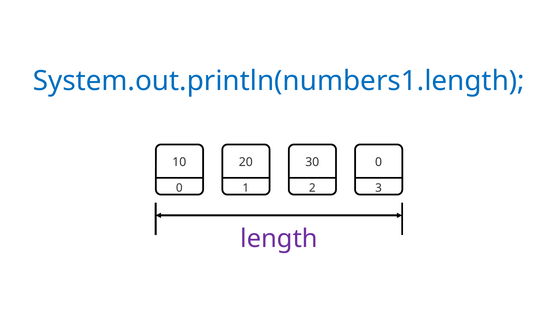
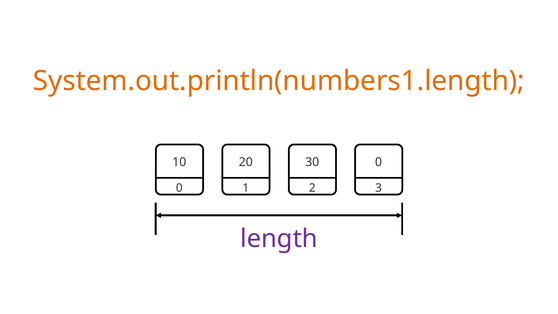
System.out.println(numbers1.length colour: blue -> orange (279, 81)
